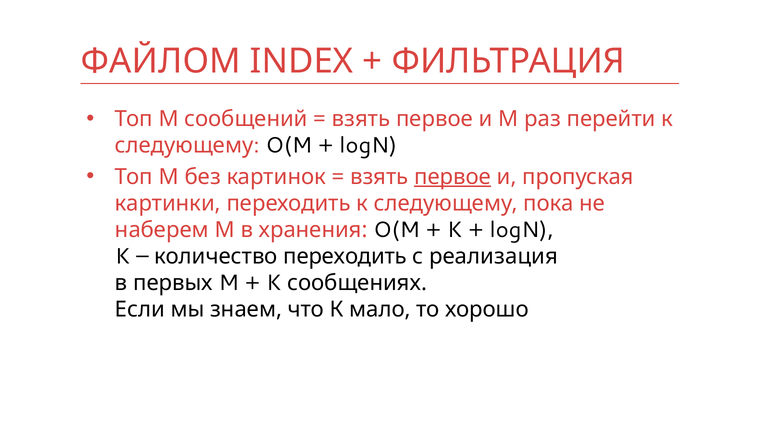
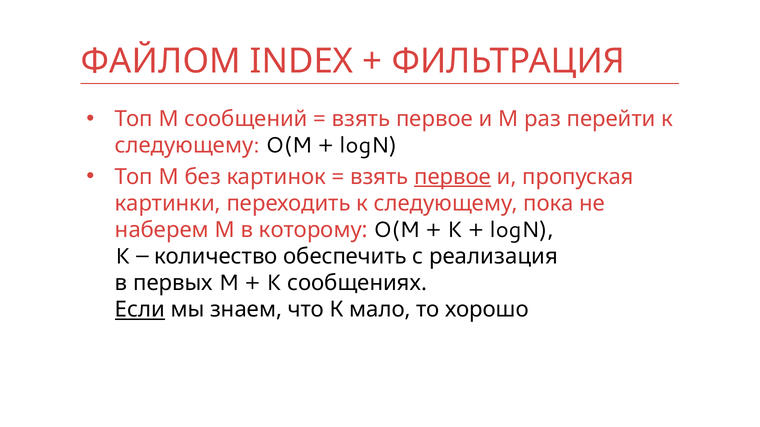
хранения: хранения -> которому (313, 230)
количество переходить: переходить -> обеспечить (345, 257)
Если underline: none -> present (140, 310)
